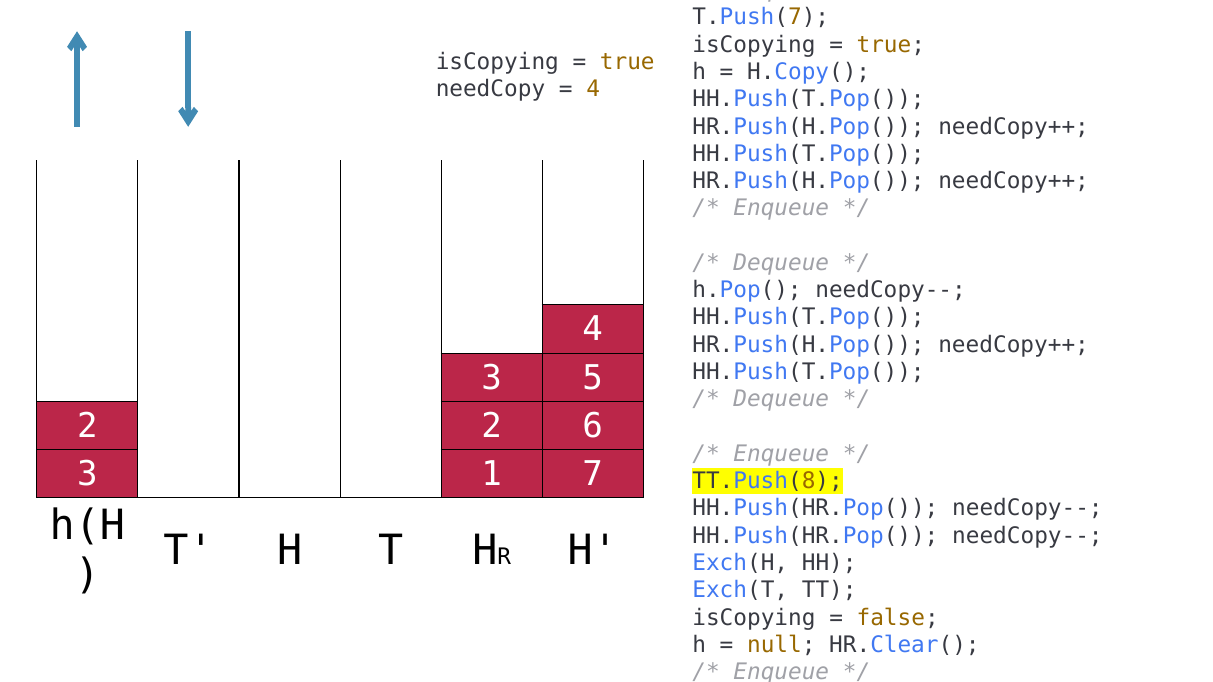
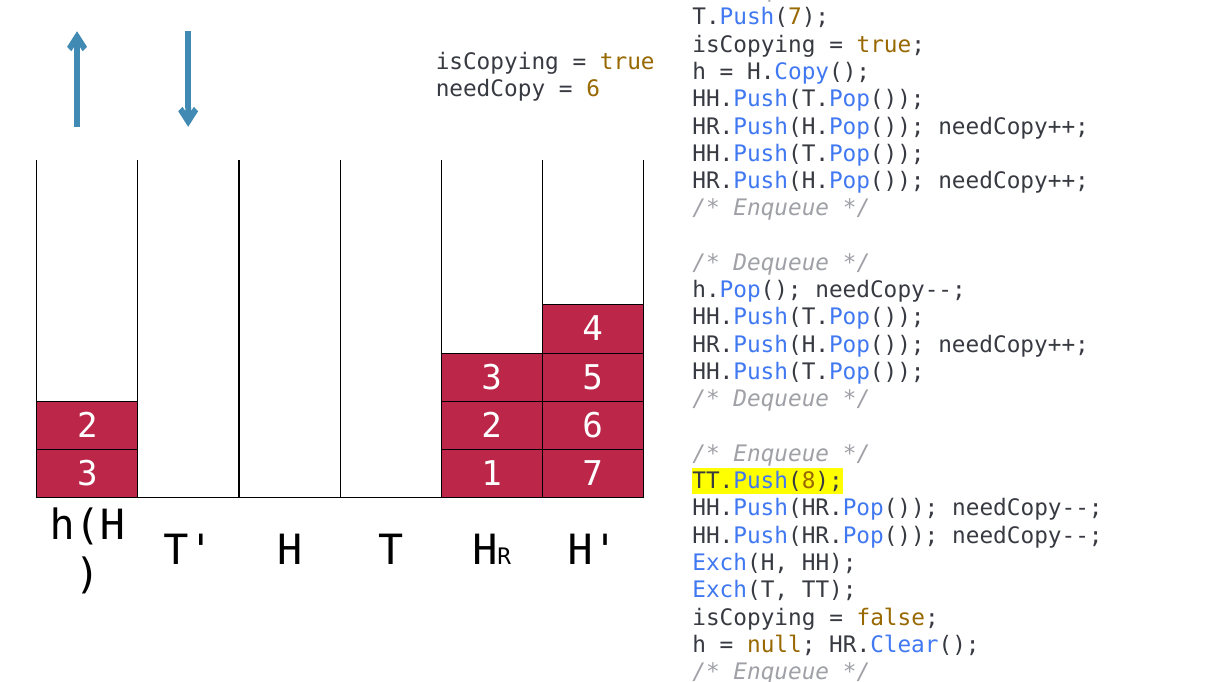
4: 4 -> 6 (593, 89)
